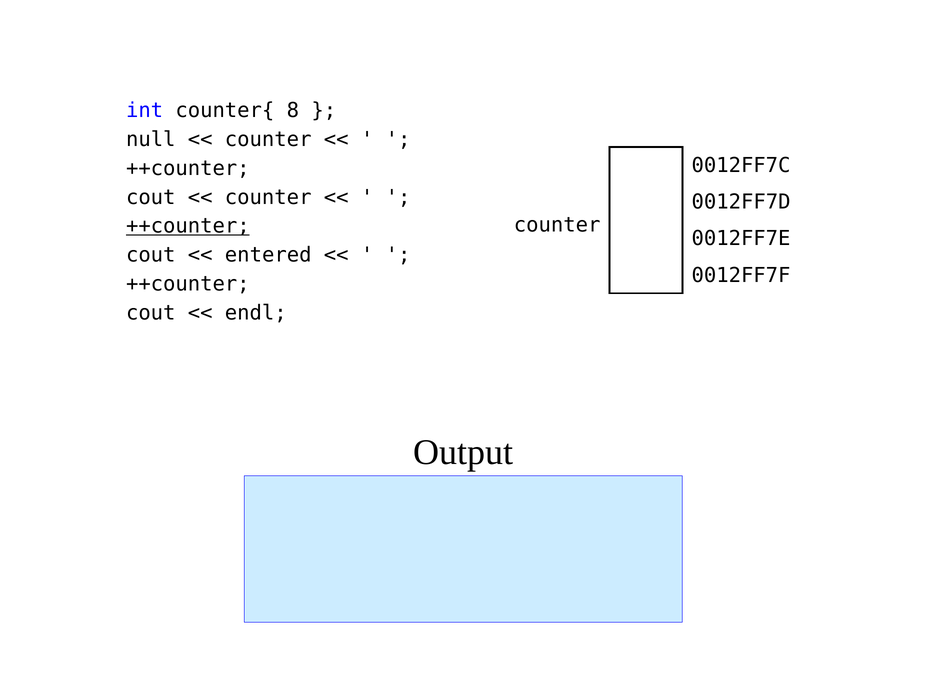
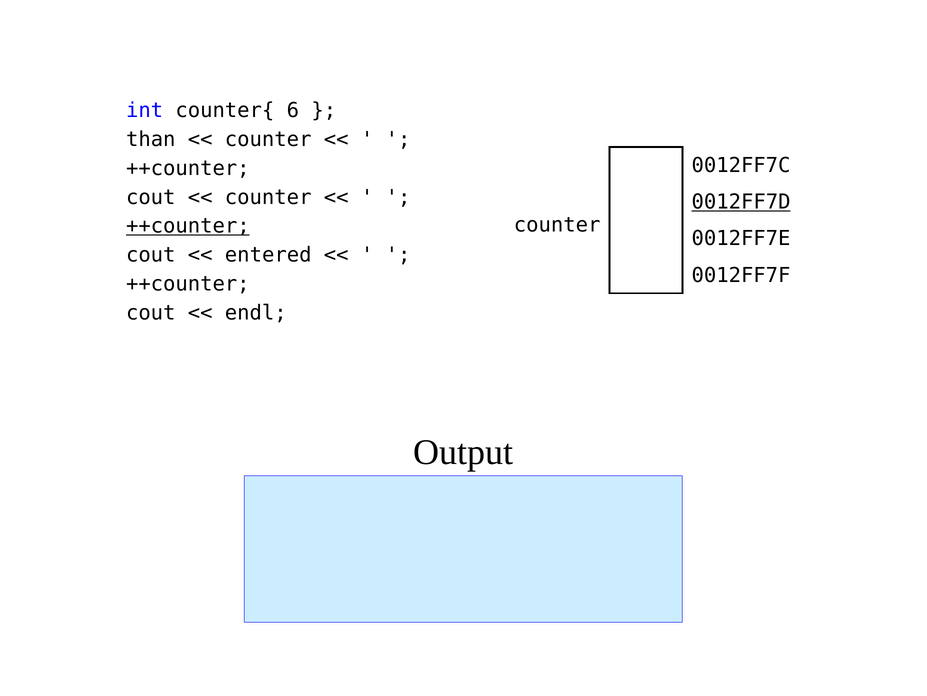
8: 8 -> 6 (293, 111)
null: null -> than (151, 139)
0012FF7D underline: none -> present (741, 202)
